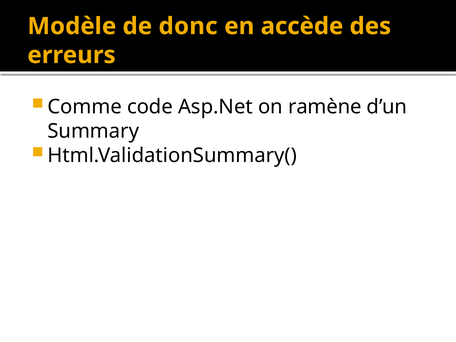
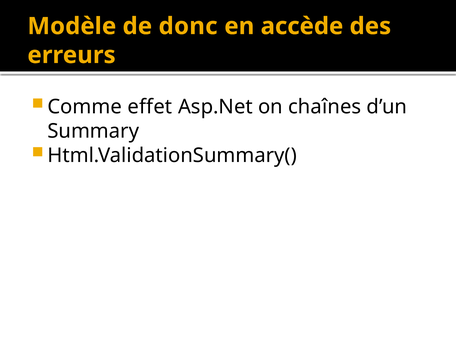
code: code -> effet (150, 107)
ramène: ramène -> chaînes (325, 107)
